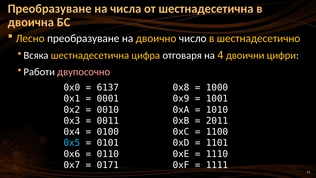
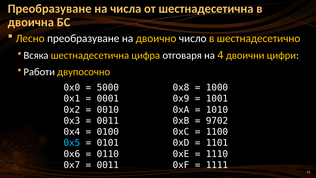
двупосочно colour: pink -> yellow (84, 72)
6137: 6137 -> 5000 (108, 87)
2011: 2011 -> 9702 (217, 121)
0171: 0171 -> 0011 (108, 165)
